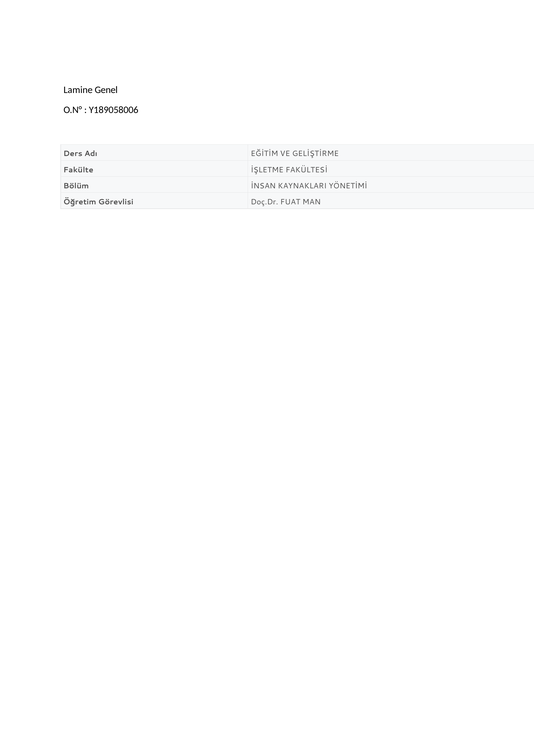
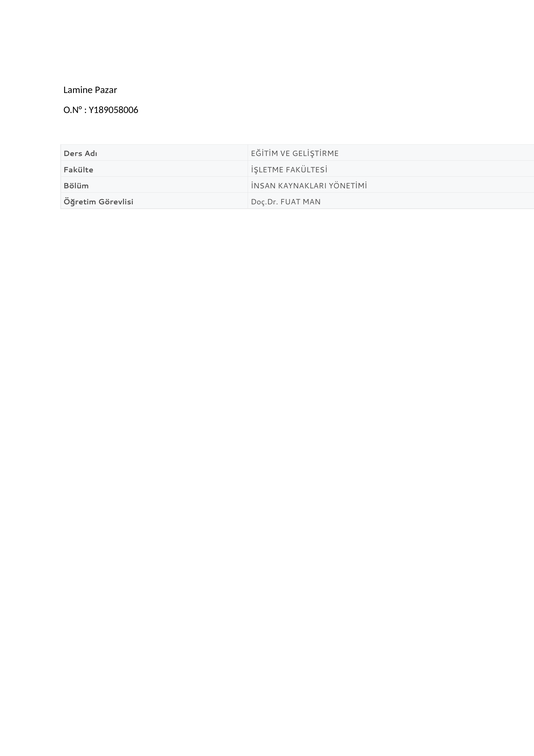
Genel: Genel -> Pazar (106, 90)
